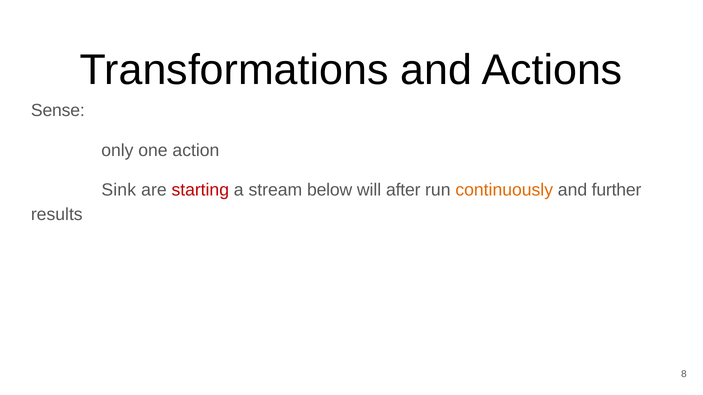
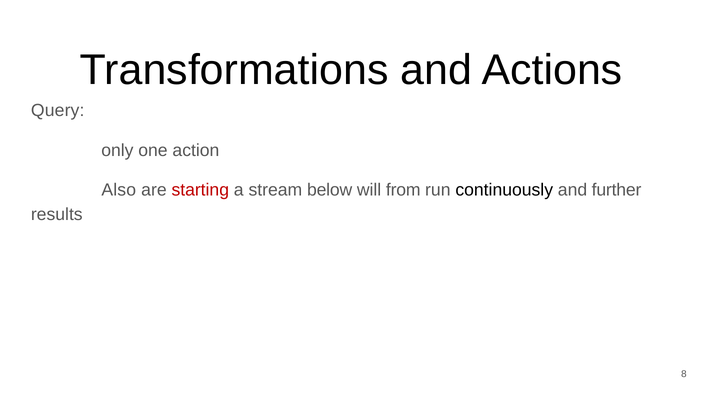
Sense: Sense -> Query (58, 111)
Sink: Sink -> Also (119, 190)
after: after -> from (403, 190)
continuously colour: orange -> black (504, 190)
